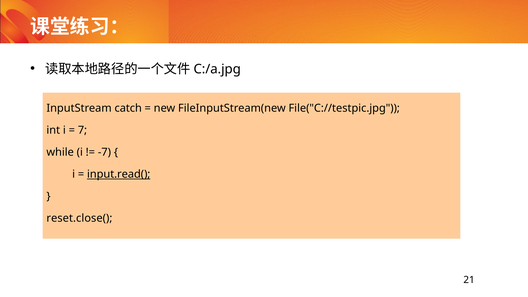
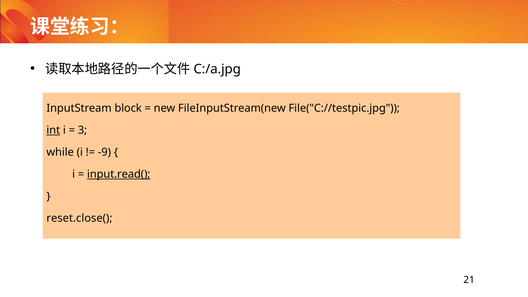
catch: catch -> block (128, 108)
int underline: none -> present (53, 130)
7: 7 -> 3 (82, 130)
-7: -7 -> -9 (104, 152)
